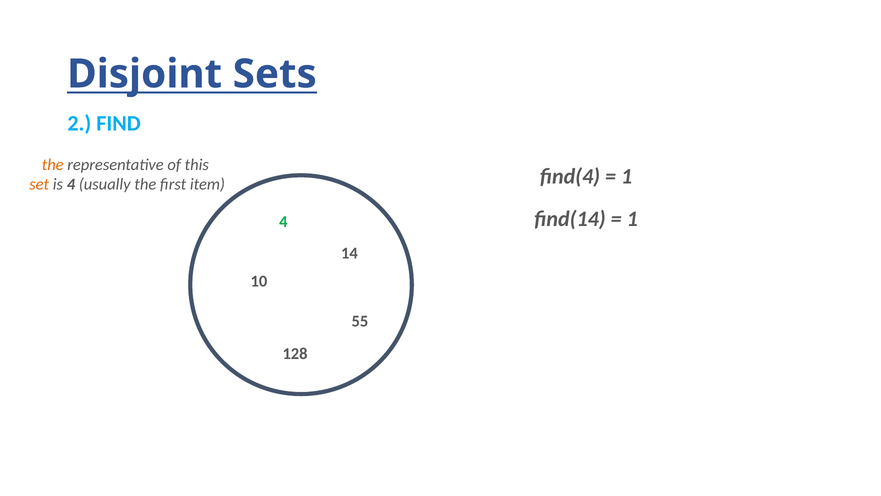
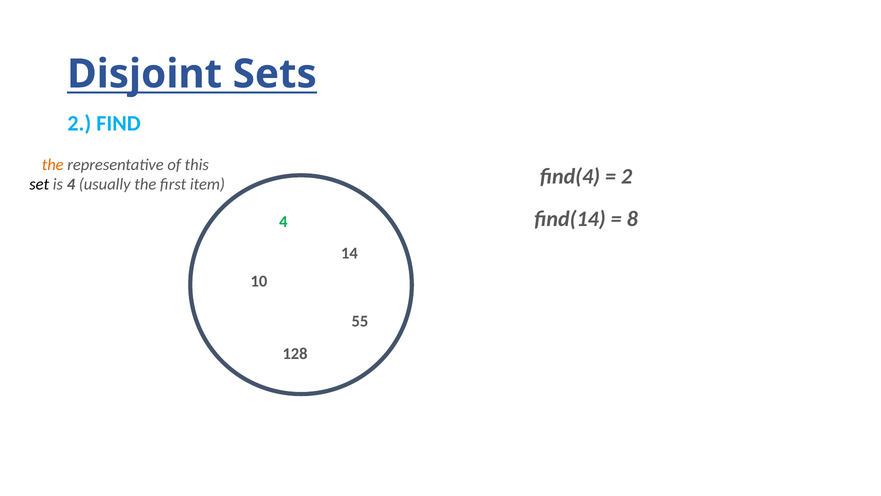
set colour: orange -> black (39, 184)
1: 1 -> 2 (627, 176)
1: 1 -> 8 (632, 219)
